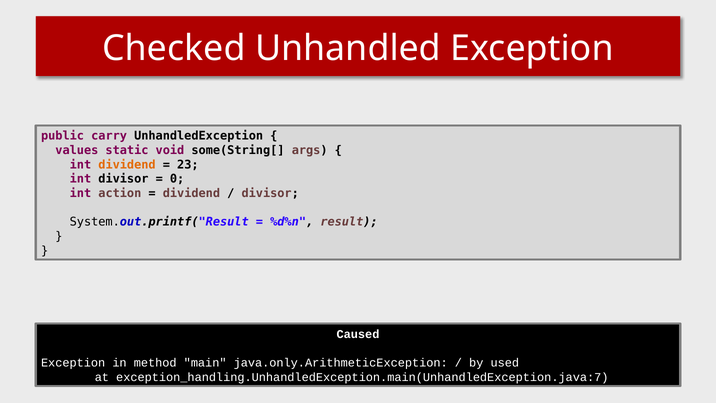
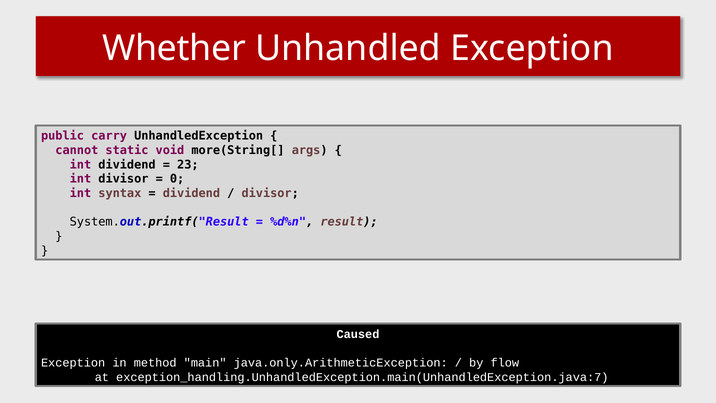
Checked: Checked -> Whether (174, 49)
values: values -> cannot (77, 150)
some(String[: some(String[ -> more(String[ (238, 150)
dividend colour: orange -> black (127, 165)
action: action -> syntax (120, 193)
used: used -> flow (505, 363)
